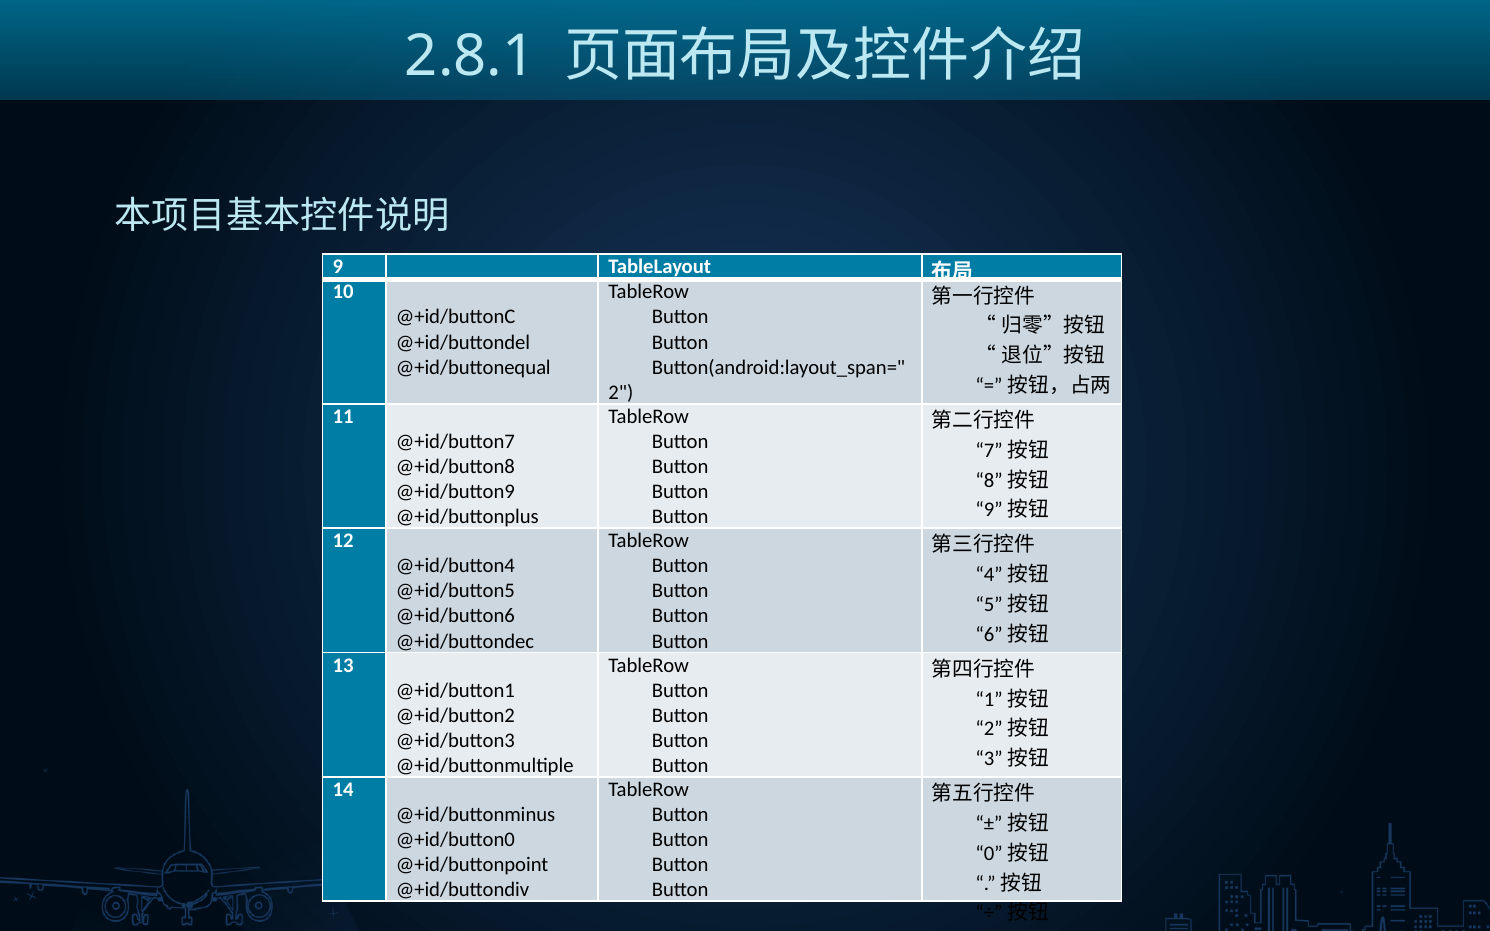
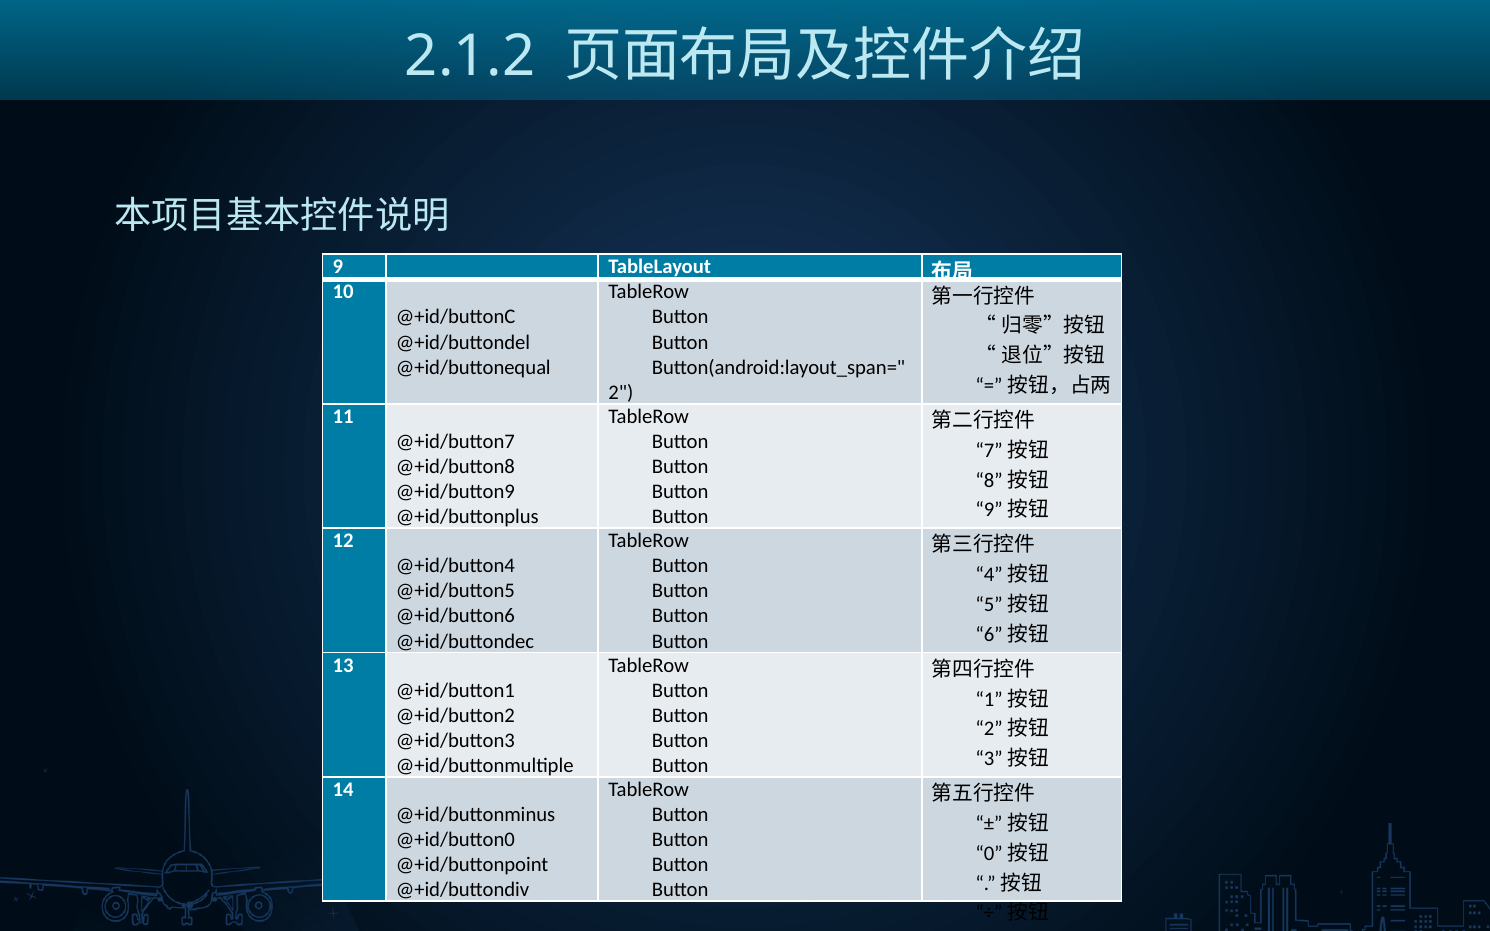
2.8.1: 2.8.1 -> 2.1.2 (470, 56)
